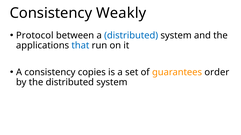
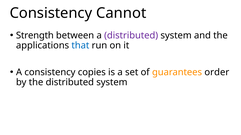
Weakly: Weakly -> Cannot (121, 13)
Protocol: Protocol -> Strength (35, 36)
distributed colour: blue -> purple (131, 36)
